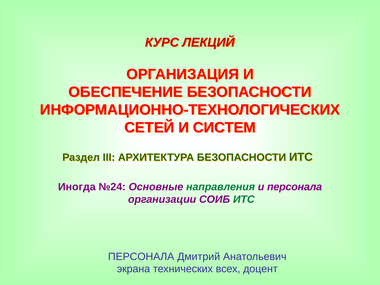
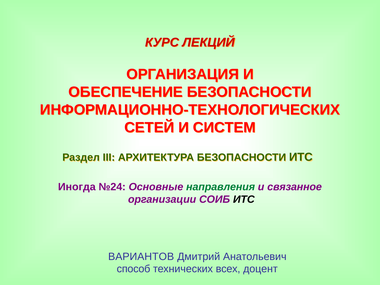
и персонала: персонала -> связанное (295, 187)
ИТС colour: green -> black (244, 199)
ПЕРСОНАЛА: ПЕРСОНАЛА -> ВАРИАНТОВ (141, 257)
экрана: экрана -> способ (133, 269)
